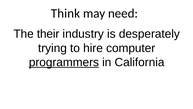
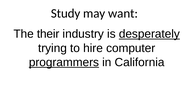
Think: Think -> Study (66, 13)
need: need -> want (123, 13)
desperately underline: none -> present (149, 34)
